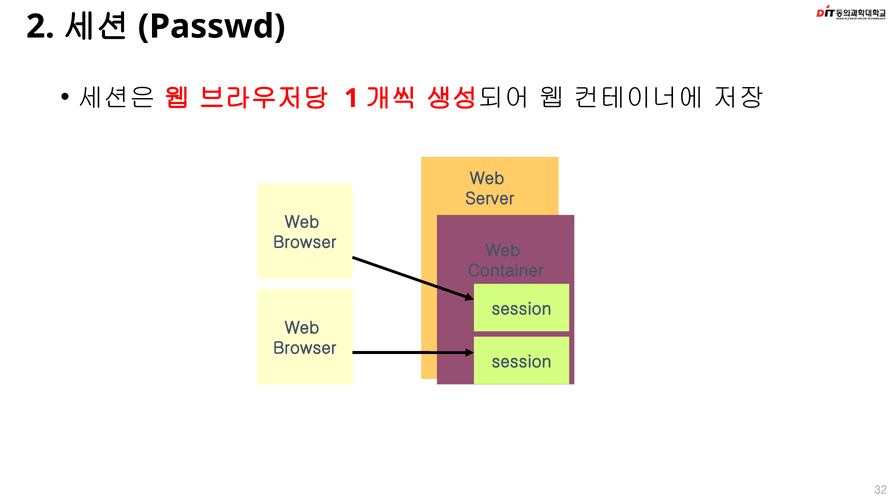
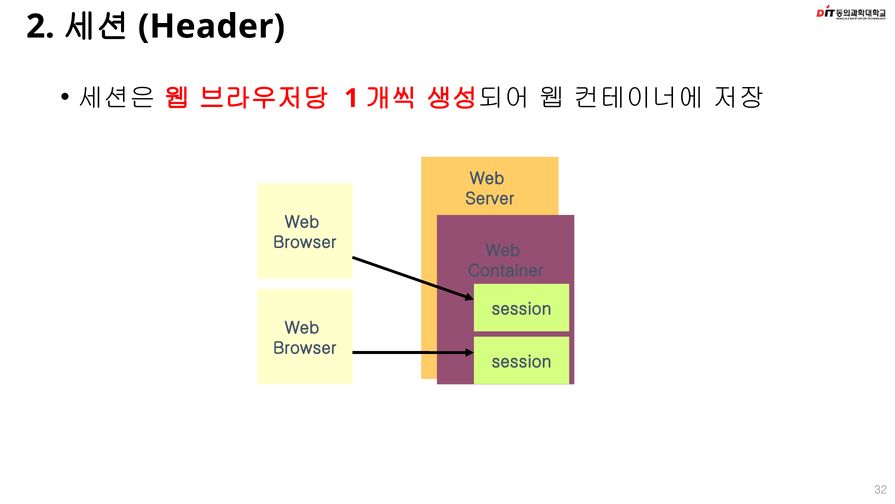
Passwd: Passwd -> Header (211, 26)
